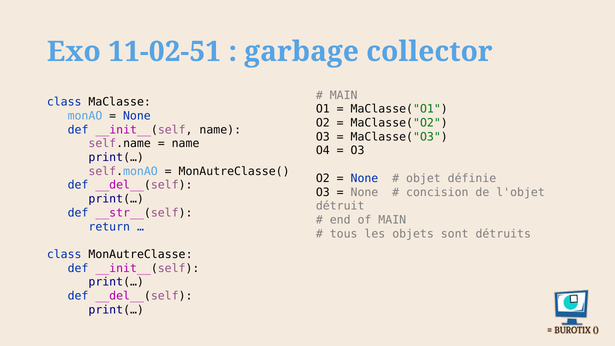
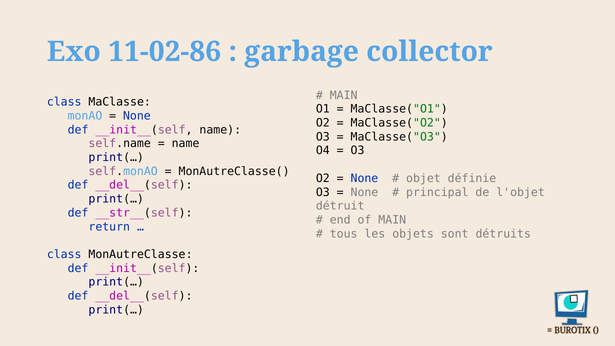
11-02-51: 11-02-51 -> 11-02-86 (165, 52)
concision: concision -> principal (437, 192)
